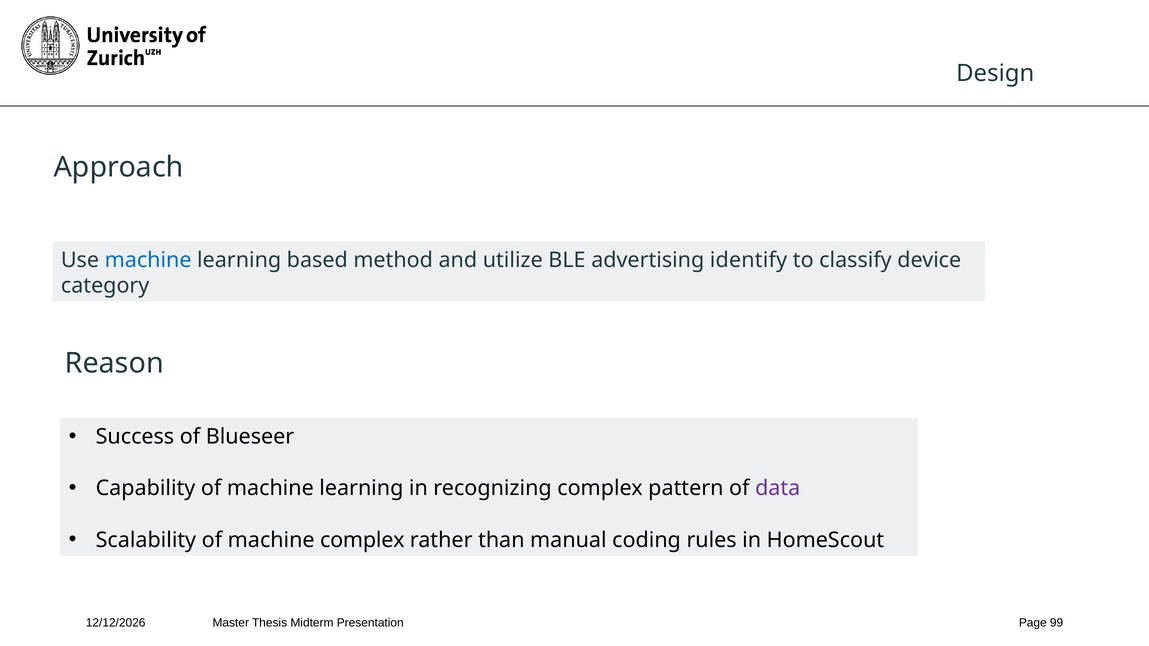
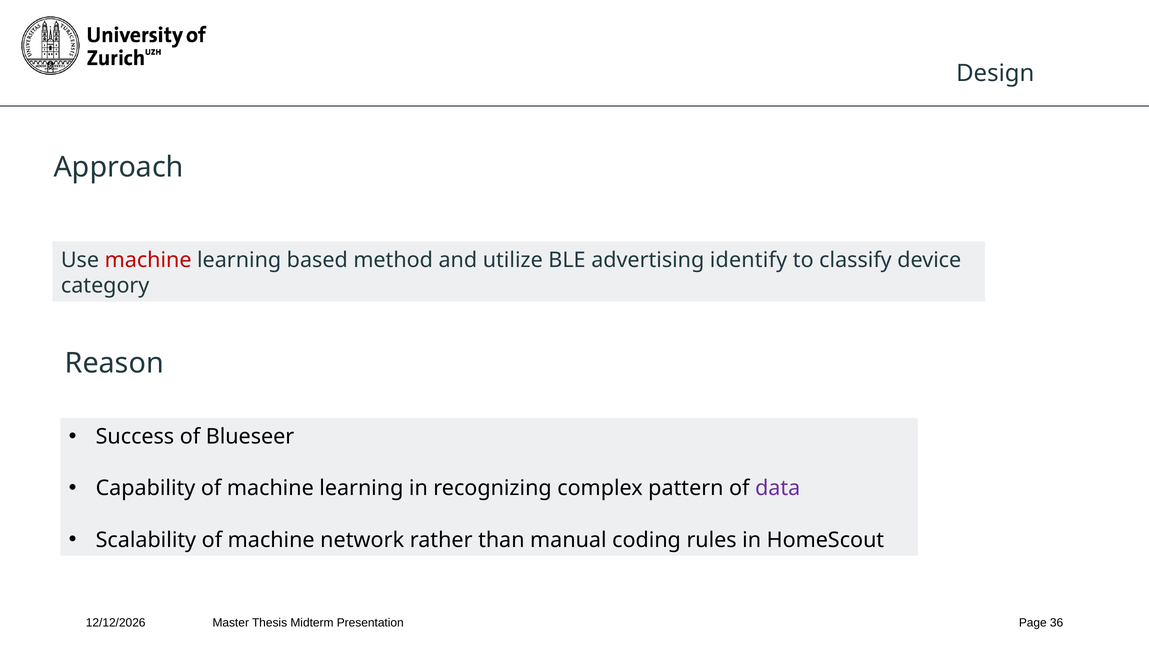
machine colour: blue -> red (148, 260)
machine complex: complex -> network (362, 540)
99: 99 -> 36 (1057, 623)
